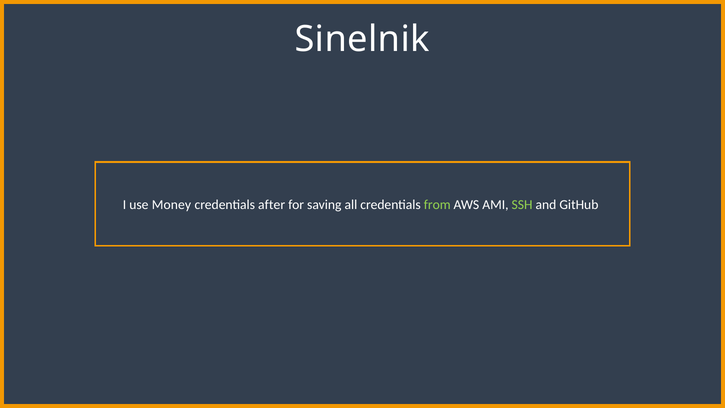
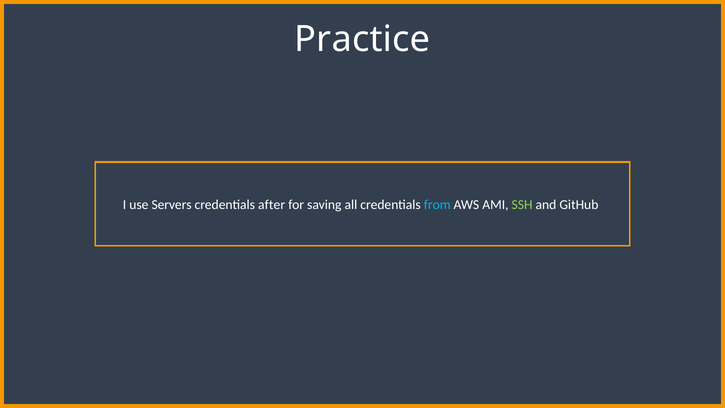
Sinelnik: Sinelnik -> Practice (362, 39)
Money: Money -> Servers (172, 205)
from colour: light green -> light blue (437, 205)
